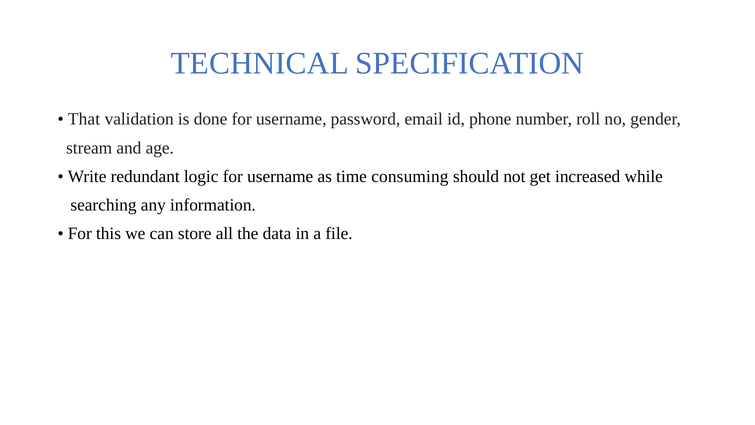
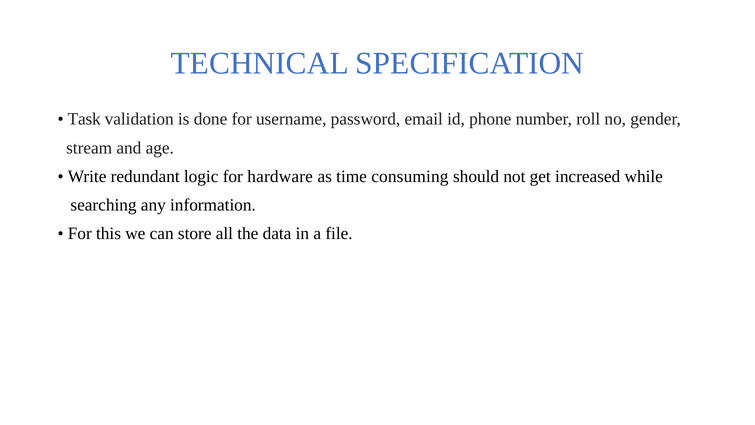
That: That -> Task (84, 119)
logic for username: username -> hardware (280, 176)
